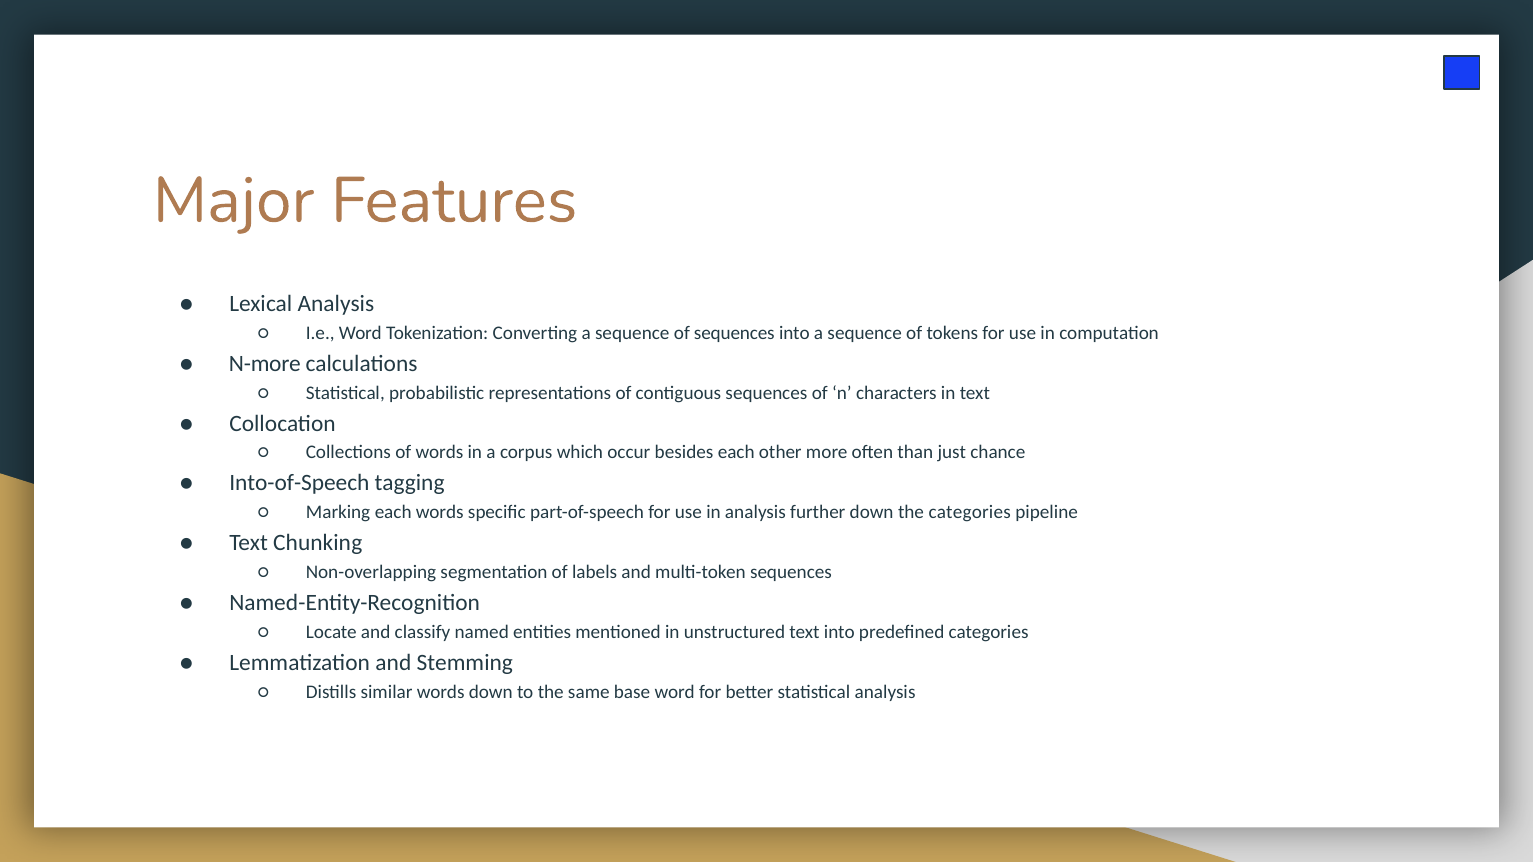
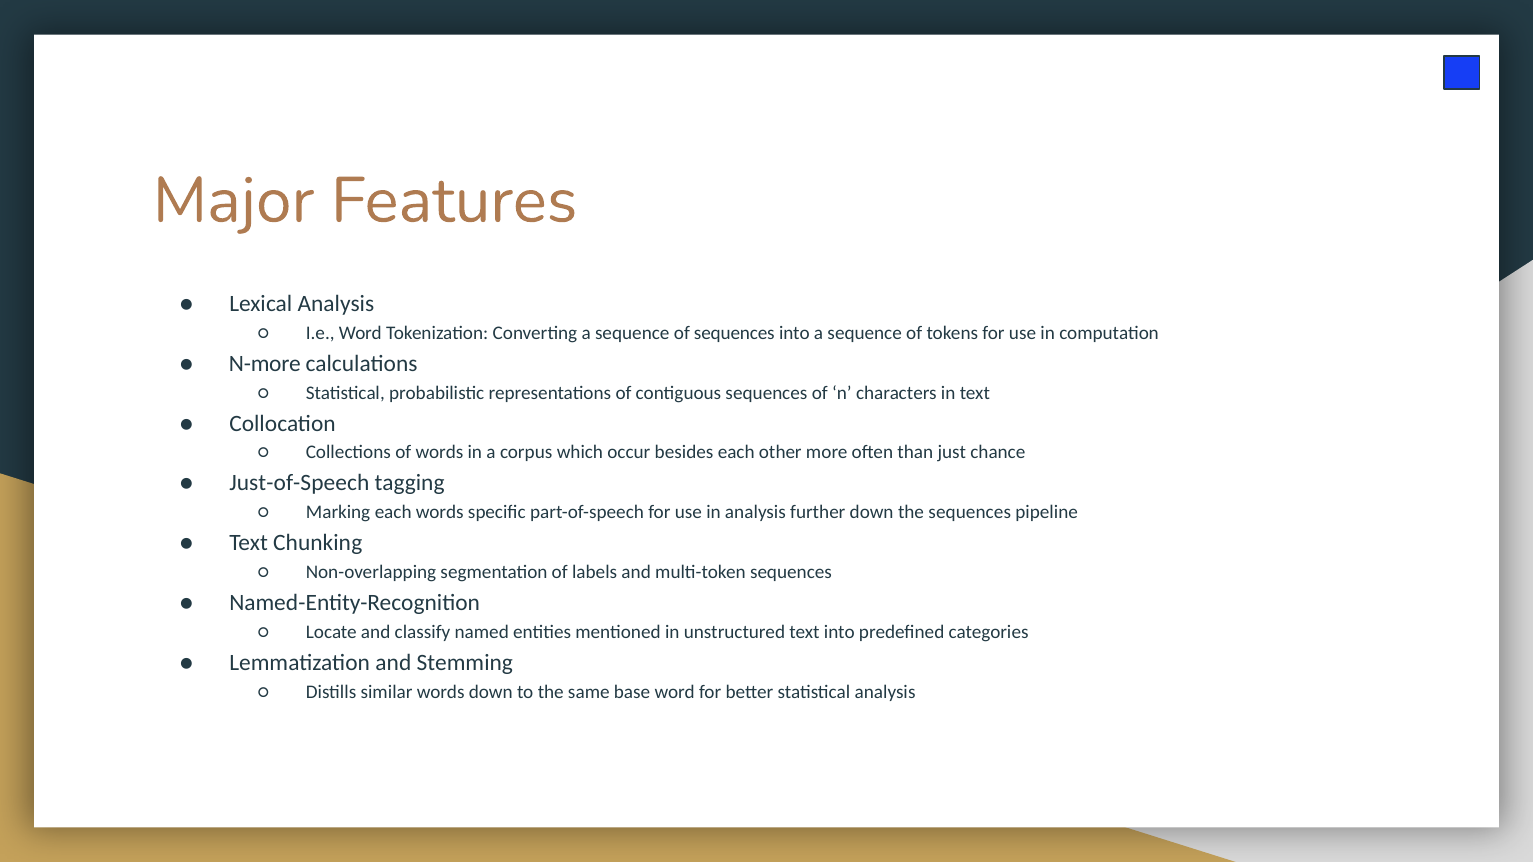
Into-of-Speech: Into-of-Speech -> Just-of-Speech (299, 483)
the categories: categories -> sequences (970, 513)
